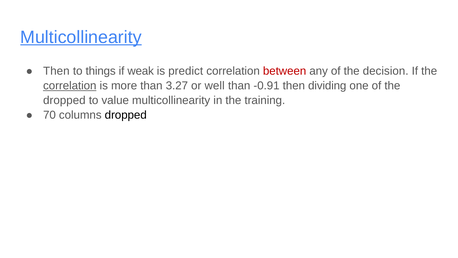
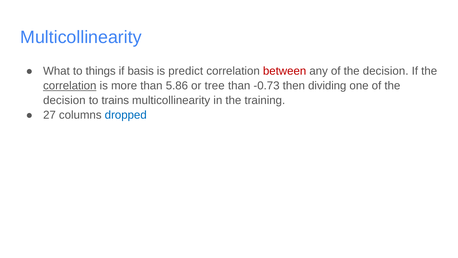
Multicollinearity underline: present -> none (81, 37)
Then: Then -> What (56, 71)
weak: weak -> basis (141, 71)
3.27: 3.27 -> 5.86 (177, 86)
well: well -> tree (215, 86)
-0.91: -0.91 -> -0.73 (267, 86)
dropped: dropped -> decision (64, 100)
value: value -> trains (115, 100)
70: 70 -> 27 (49, 115)
dropped colour: black -> blue (126, 115)
